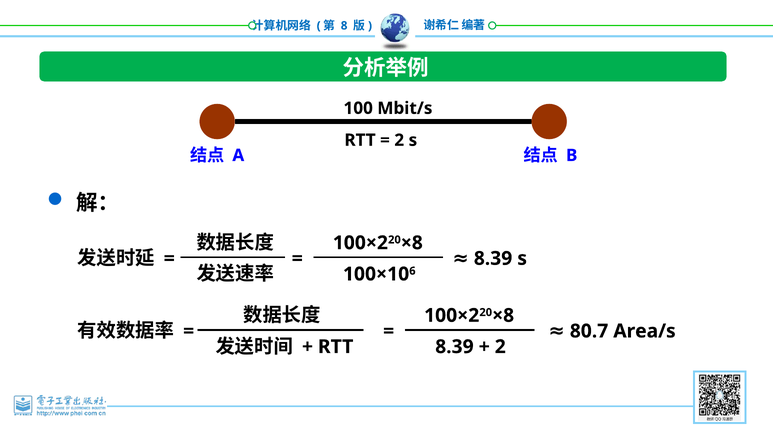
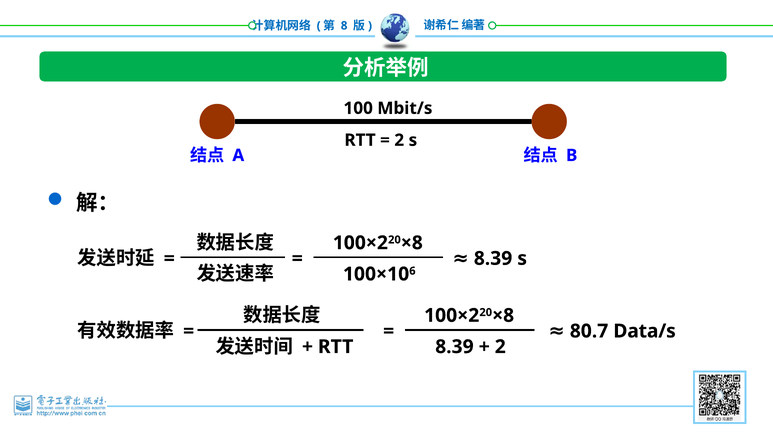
Area/s: Area/s -> Data/s (645, 331)
